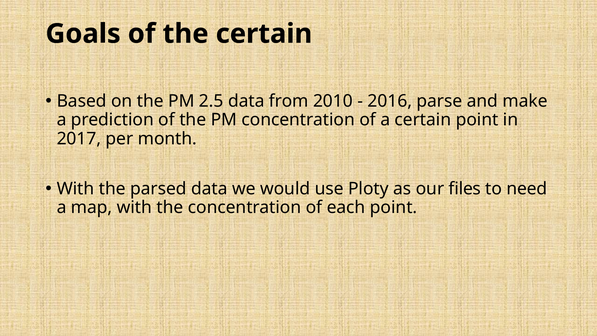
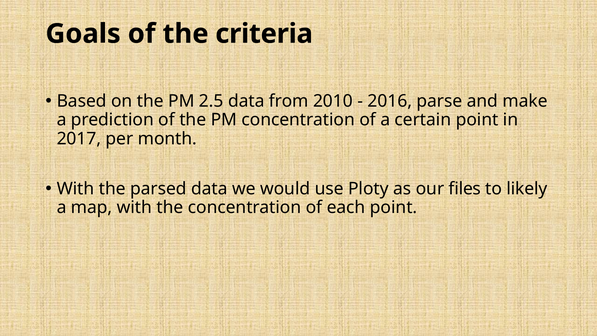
the certain: certain -> criteria (264, 34)
need: need -> likely (527, 189)
